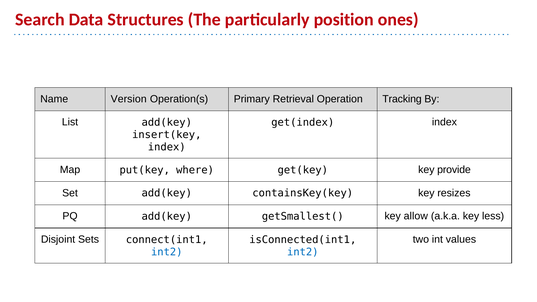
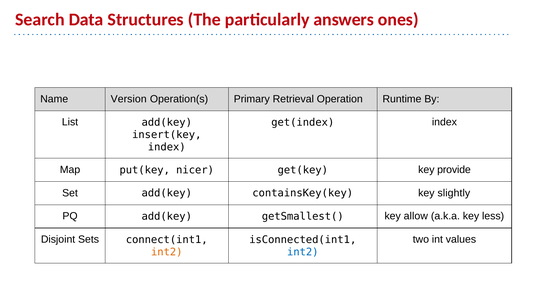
position: position -> answers (344, 20)
Tracking: Tracking -> Runtime (402, 99)
where: where -> nicer (195, 170)
resizes: resizes -> slightly (454, 193)
int2 colour: blue -> orange (167, 252)
